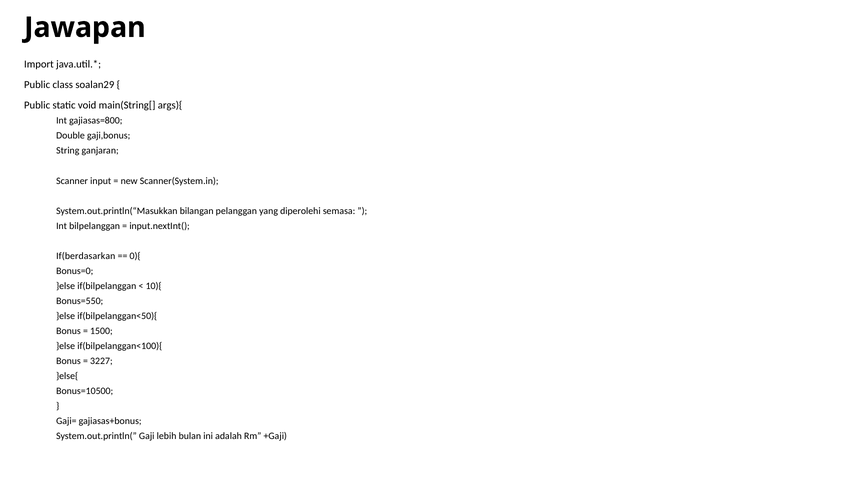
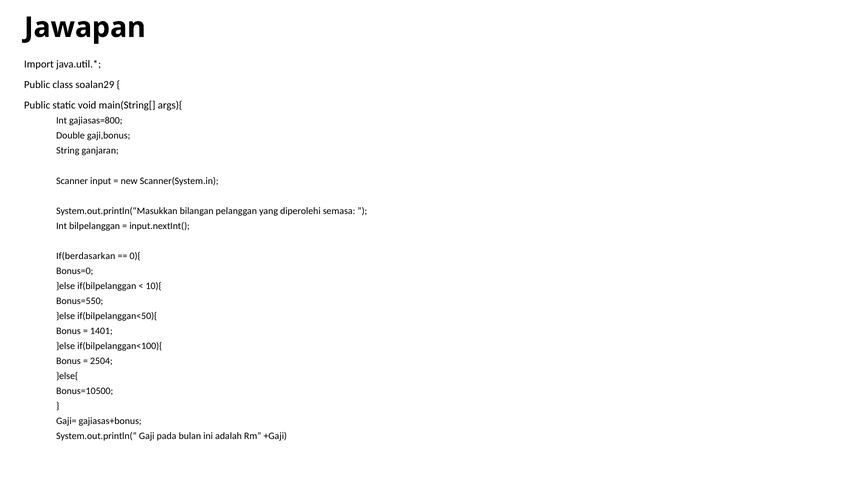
1500: 1500 -> 1401 (101, 331)
3227: 3227 -> 2504 (101, 361)
lebih: lebih -> pada (167, 436)
